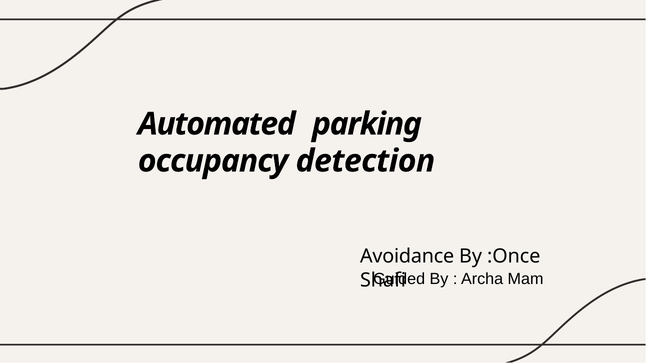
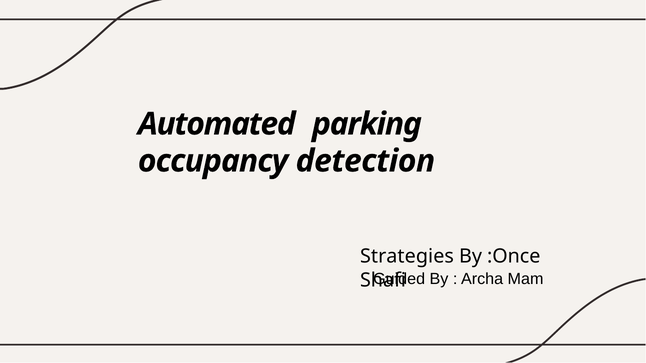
Avoidance: Avoidance -> Strategies (407, 257)
